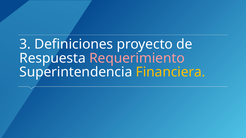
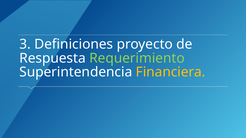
Requerimiento colour: pink -> light green (137, 58)
